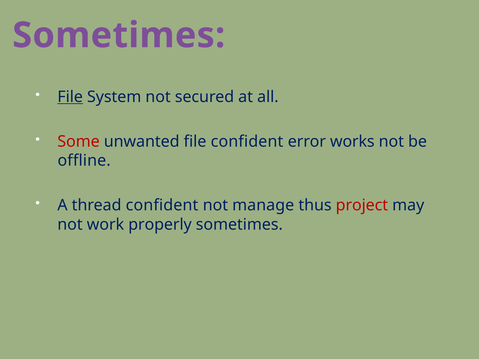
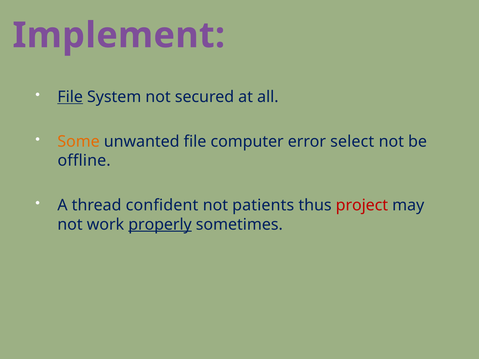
Sometimes: Sometimes -> Implement (119, 35)
Some colour: red -> orange (79, 142)
file confident: confident -> computer (247, 142)
works: works -> select (352, 142)
manage: manage -> patients (263, 205)
properly underline: none -> present (160, 225)
